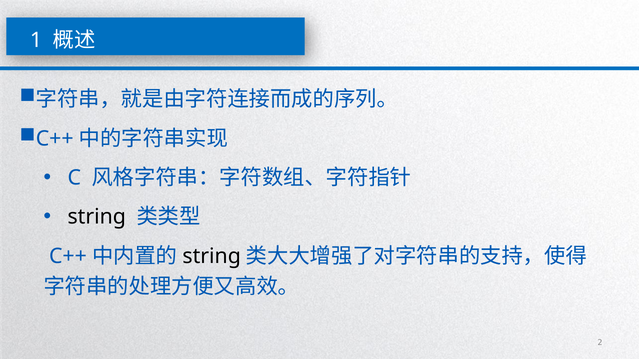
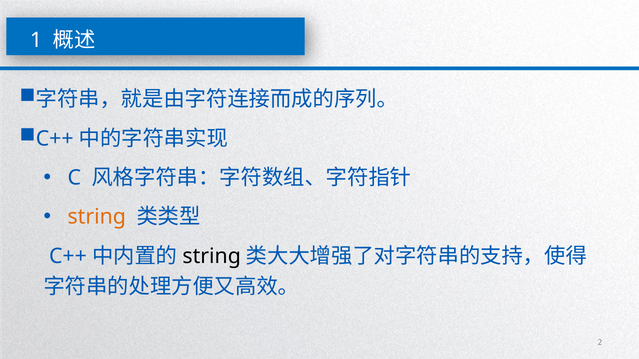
string colour: black -> orange (97, 217)
